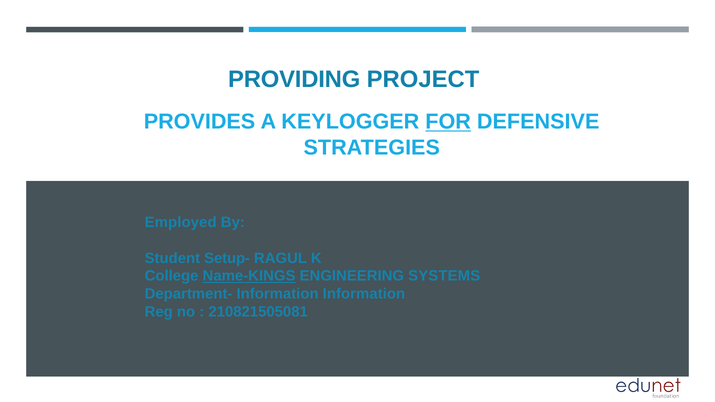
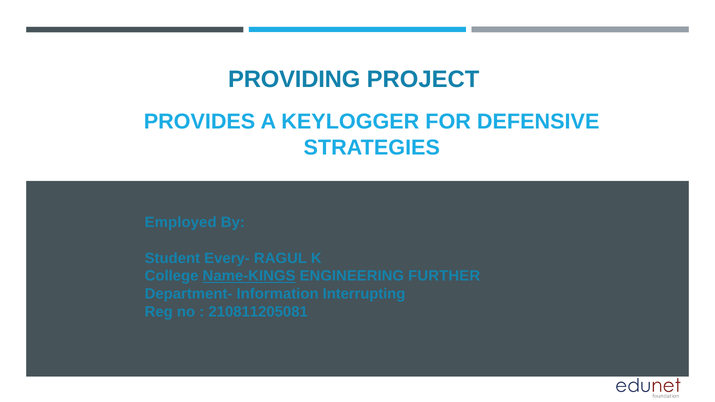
FOR underline: present -> none (448, 122)
Setup-: Setup- -> Every- (227, 258)
SYSTEMS: SYSTEMS -> FURTHER (444, 276)
Information Information: Information -> Interrupting (364, 294)
210821505081: 210821505081 -> 210811205081 (258, 312)
